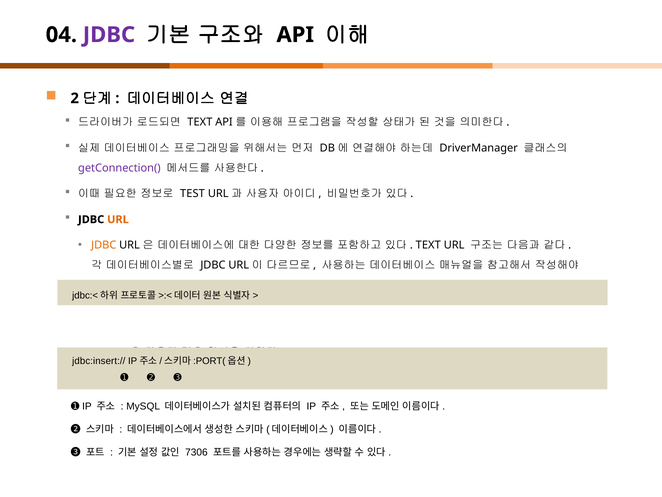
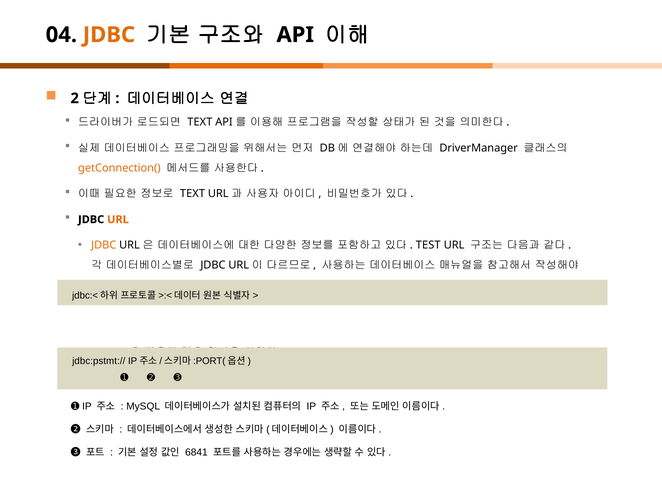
JDBC colour: purple -> orange (109, 35)
getConnection( colour: purple -> orange (119, 168)
TEST: TEST -> TEXT (192, 194)
TEXT: TEXT -> TEST (428, 245)
jdbc:insert://: jdbc:insert:// -> jdbc:pstmt:// (99, 361)
7306: 7306 -> 6841 (196, 452)
